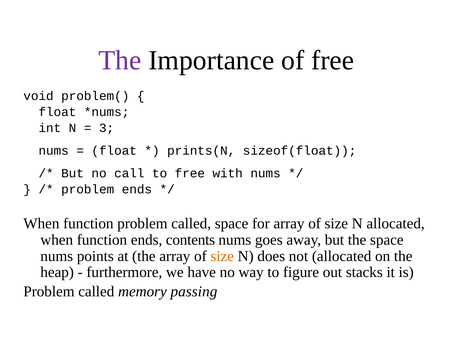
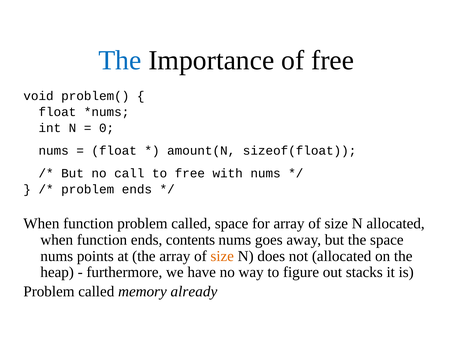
The colour: purple -> blue (120, 60)
3: 3 -> 0 (107, 128)
prints(N: prints(N -> amount(N (201, 151)
passing: passing -> already (194, 291)
